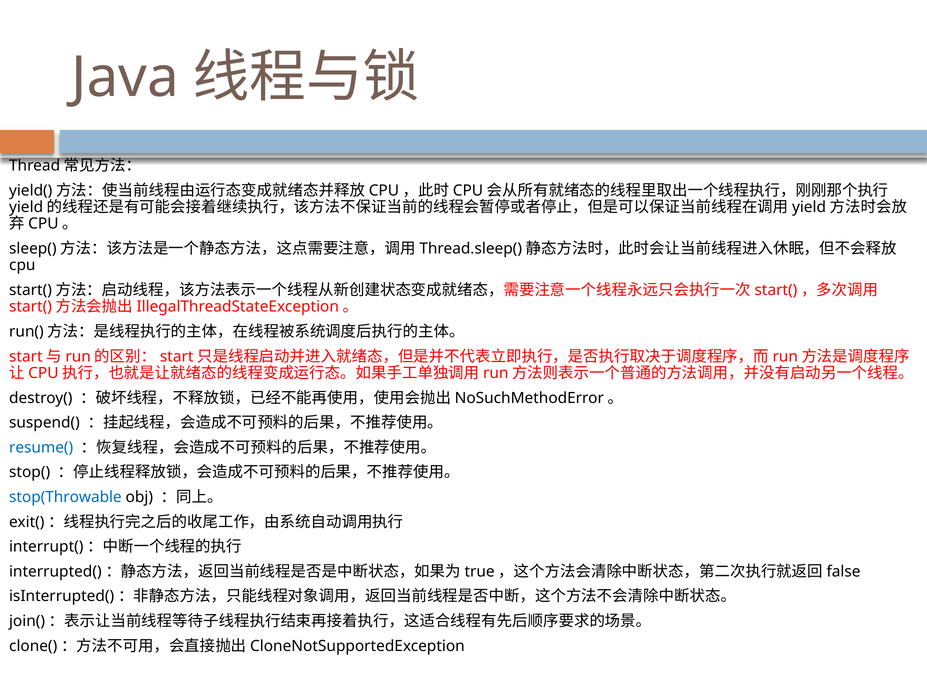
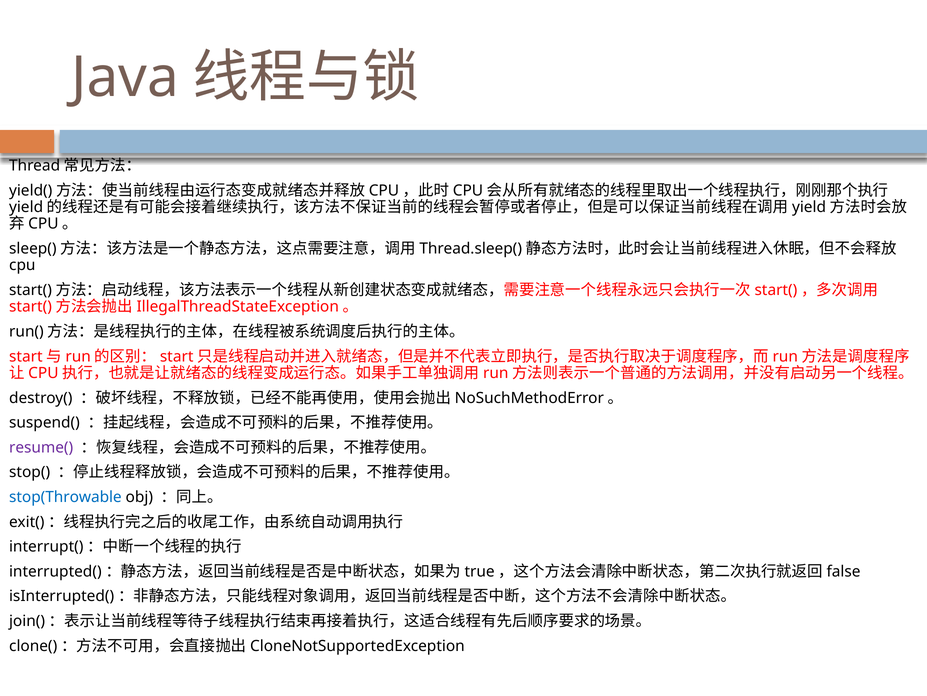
resume( colour: blue -> purple (41, 447)
